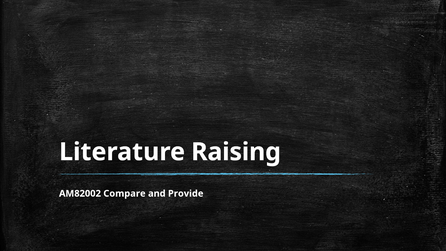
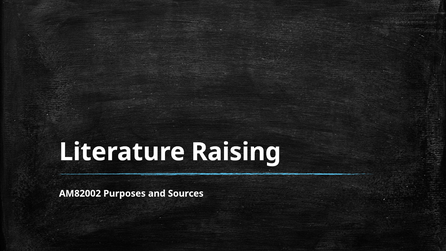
Compare: Compare -> Purposes (124, 193)
Provide: Provide -> Sources (186, 193)
